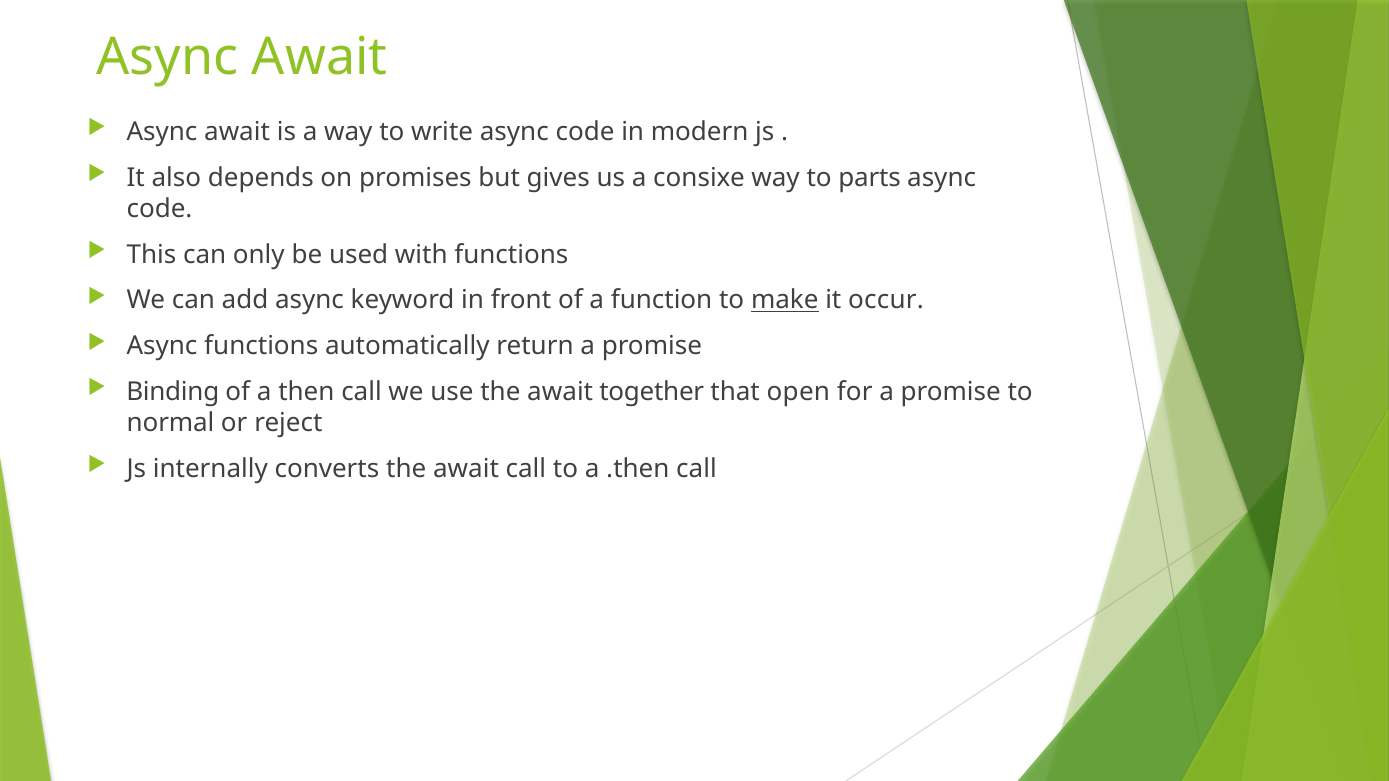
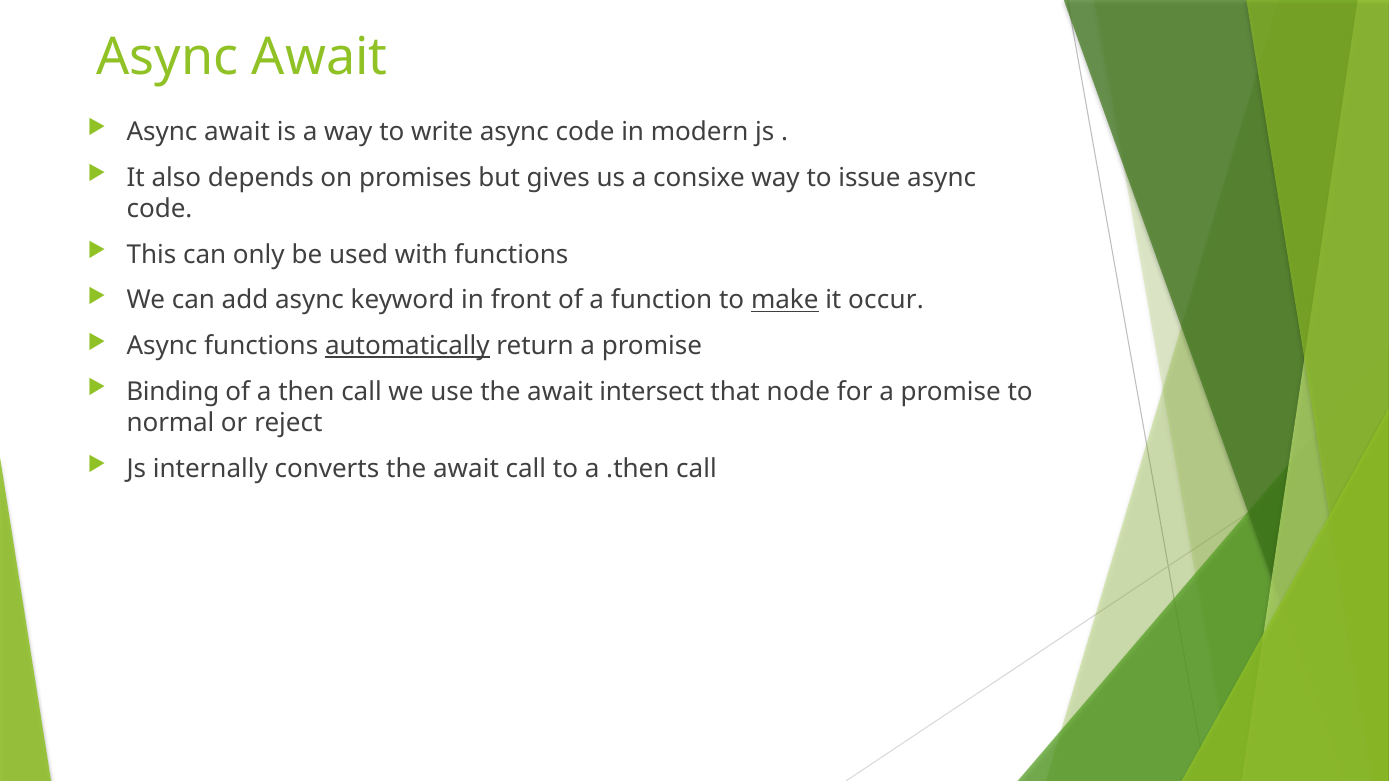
parts: parts -> issue (870, 178)
automatically underline: none -> present (407, 346)
together: together -> intersect (652, 392)
open: open -> node (798, 392)
